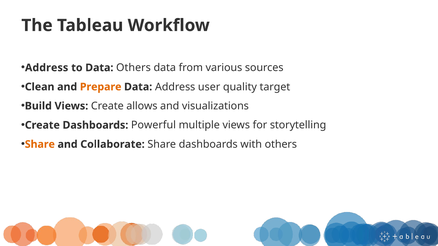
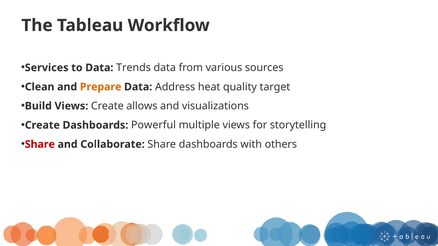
Address: Address -> Services (47, 68)
Data Others: Others -> Trends (134, 68)
user: user -> heat (209, 87)
Share colour: orange -> red (40, 144)
